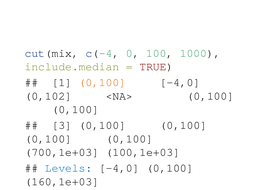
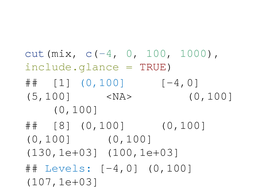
include.median: include.median -> include.glance (72, 67)
0,100 colour: orange -> blue (102, 82)
0,102: 0,102 -> 5,100 (48, 96)
3: 3 -> 8 (62, 125)
700,1e+03: 700,1e+03 -> 130,1e+03 (62, 152)
160,1e+03: 160,1e+03 -> 107,1e+03 (62, 181)
